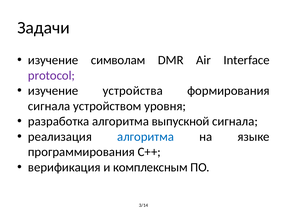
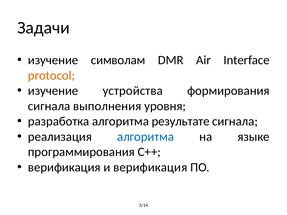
protocol colour: purple -> orange (51, 76)
устройством: устройством -> выполнения (107, 106)
выпускной: выпускной -> результате (181, 122)
и комплексным: комплексным -> верификация (150, 167)
